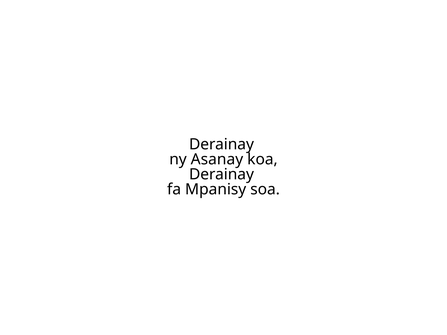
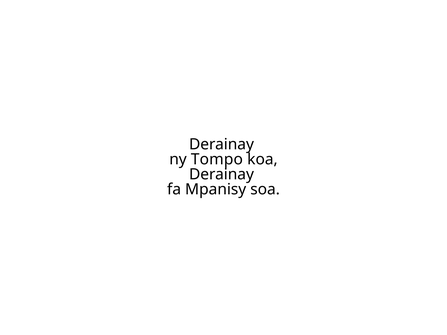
Asanay: Asanay -> Tompo (217, 159)
